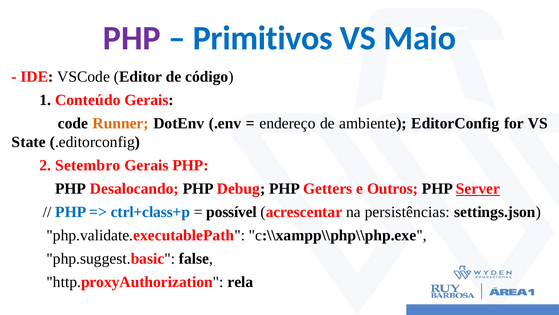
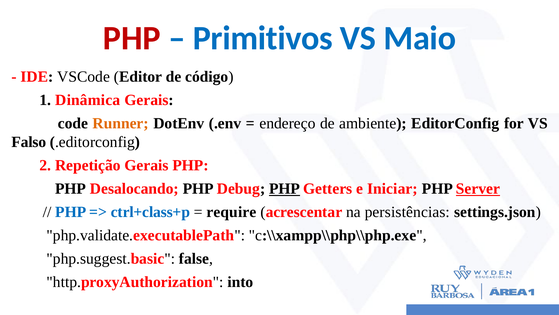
PHP colour: purple -> red (132, 38)
Conteúdo: Conteúdo -> Dinâmica (88, 100)
State: State -> Falso (29, 142)
Setembro: Setembro -> Repetição (88, 165)
PHP underline: none -> present (285, 188)
Outros: Outros -> Iniciar (392, 188)
possível: possível -> require (231, 212)
rela: rela -> into (240, 282)
